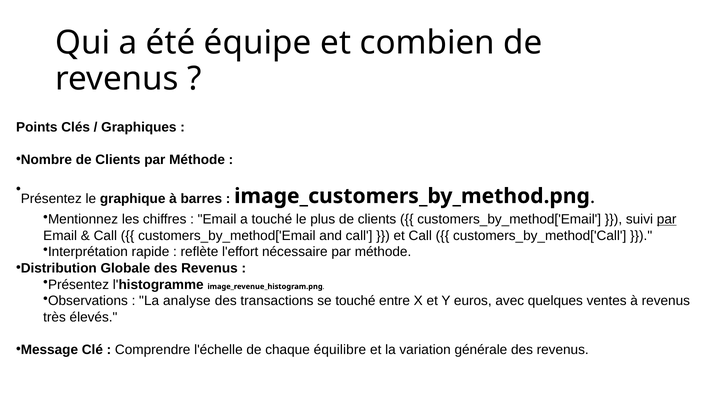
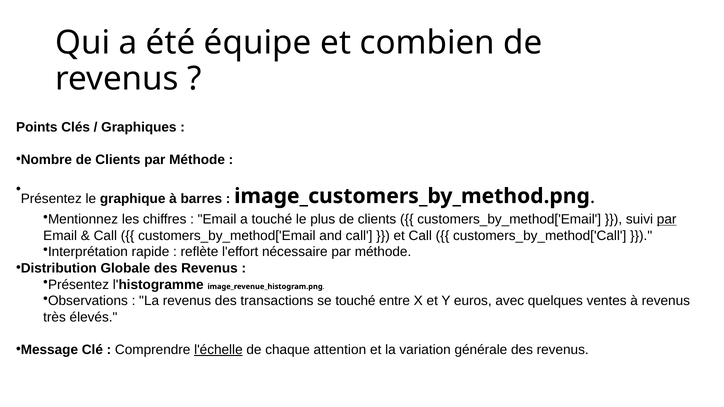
La analyse: analyse -> revenus (187, 301)
l'échelle underline: none -> present (218, 350)
équilibre: équilibre -> attention (340, 350)
